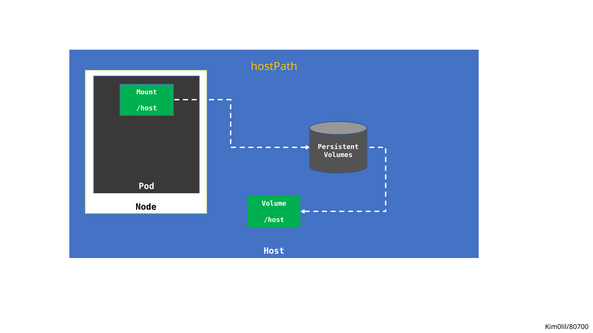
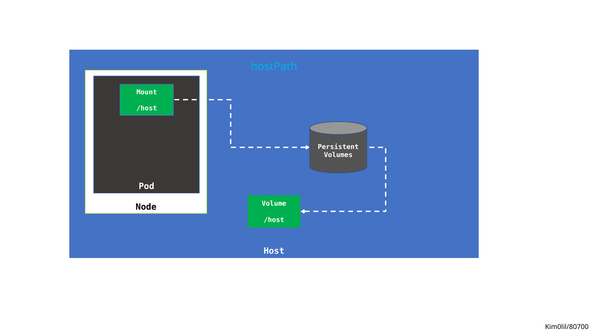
hostPath colour: yellow -> light blue (274, 67)
